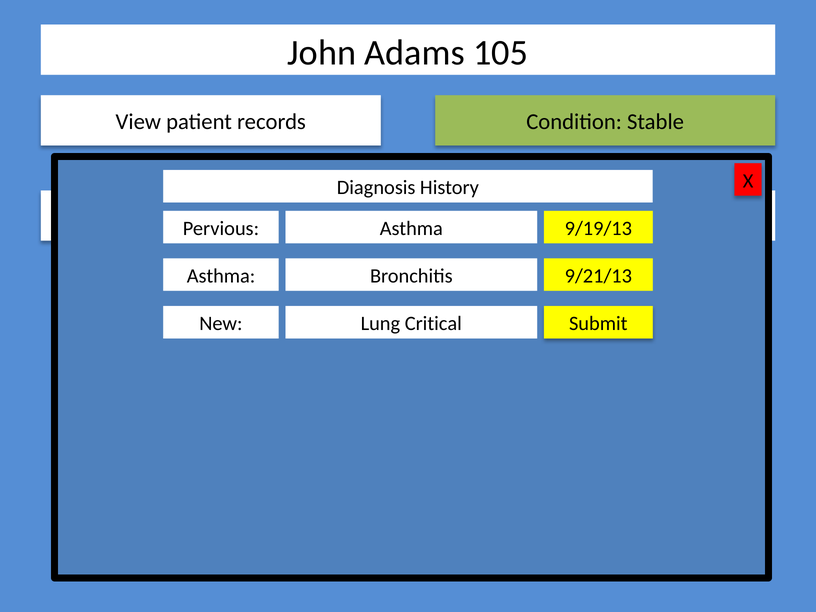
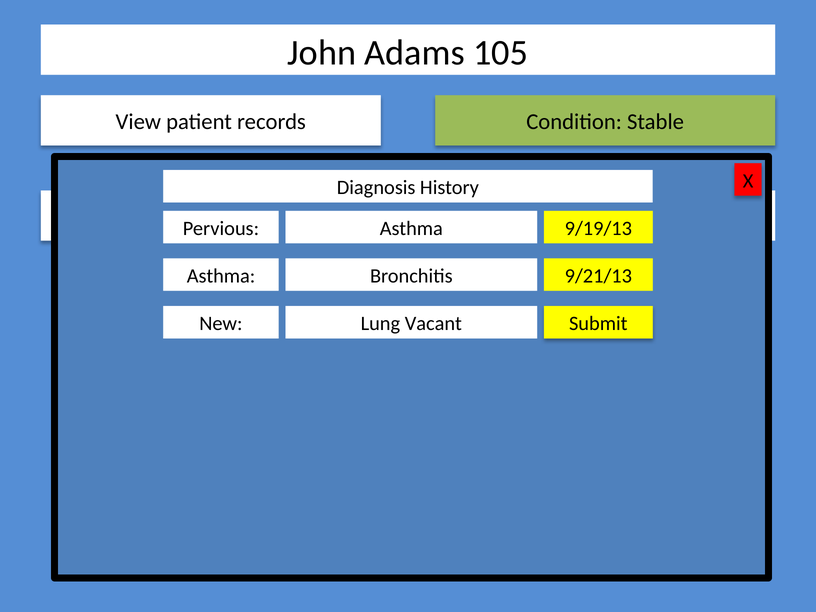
Critical: Critical -> Vacant (433, 324)
